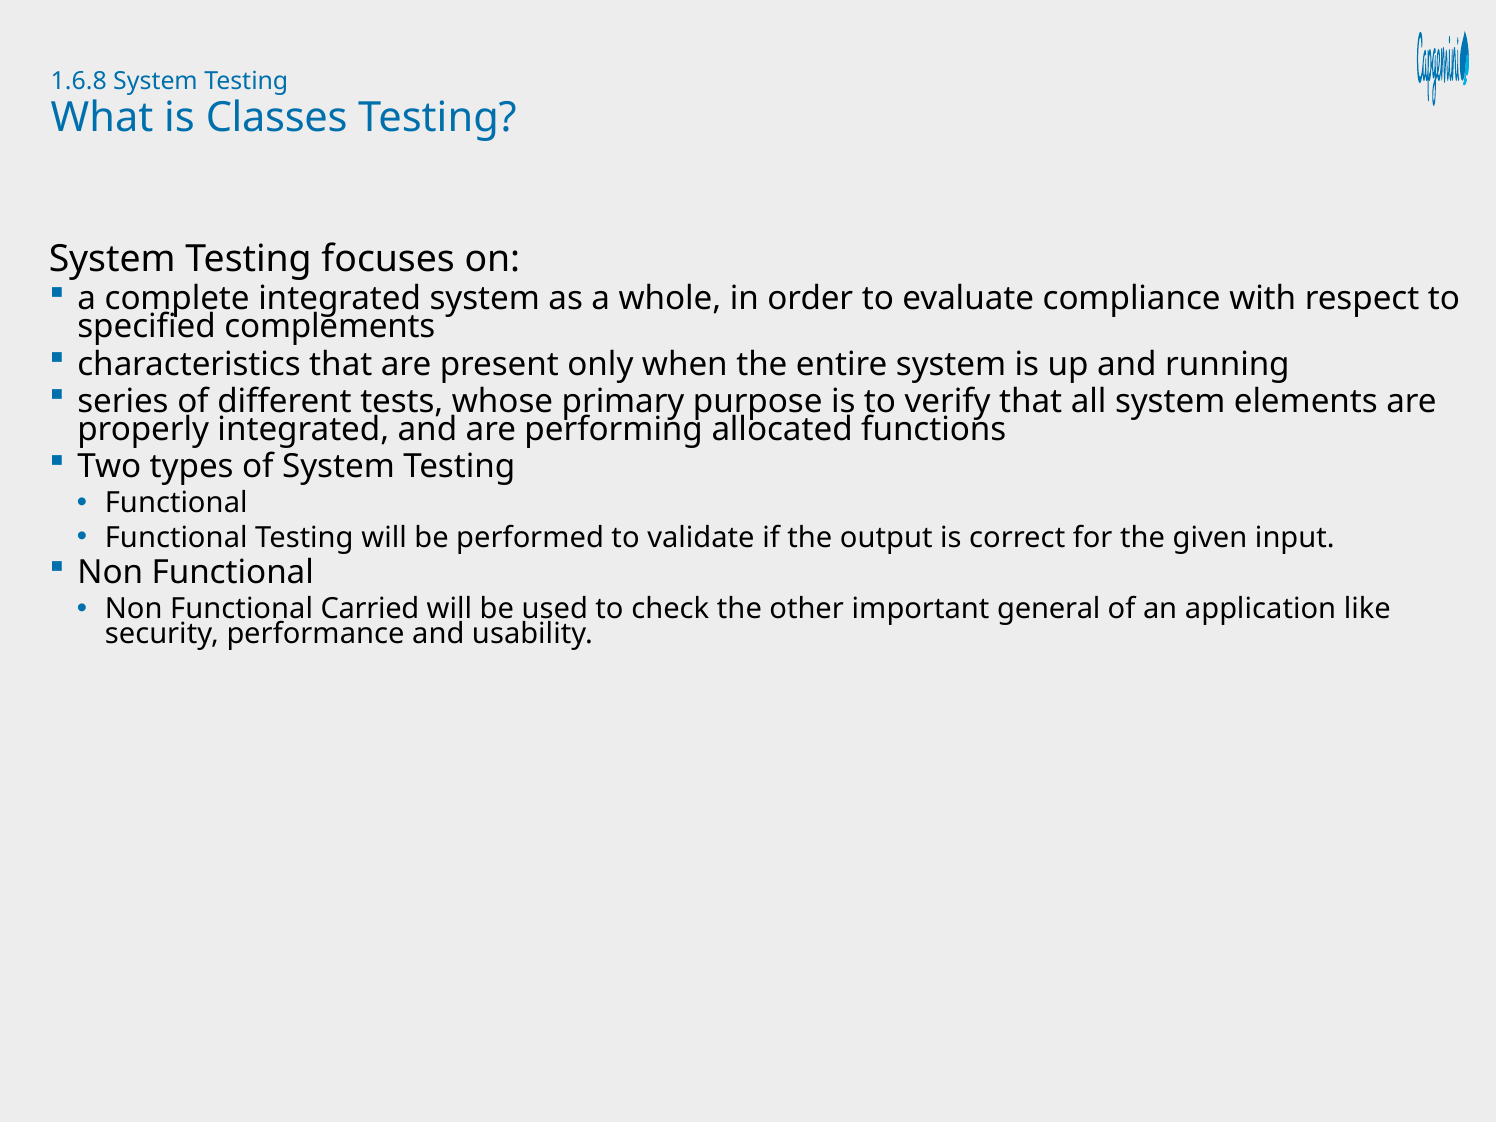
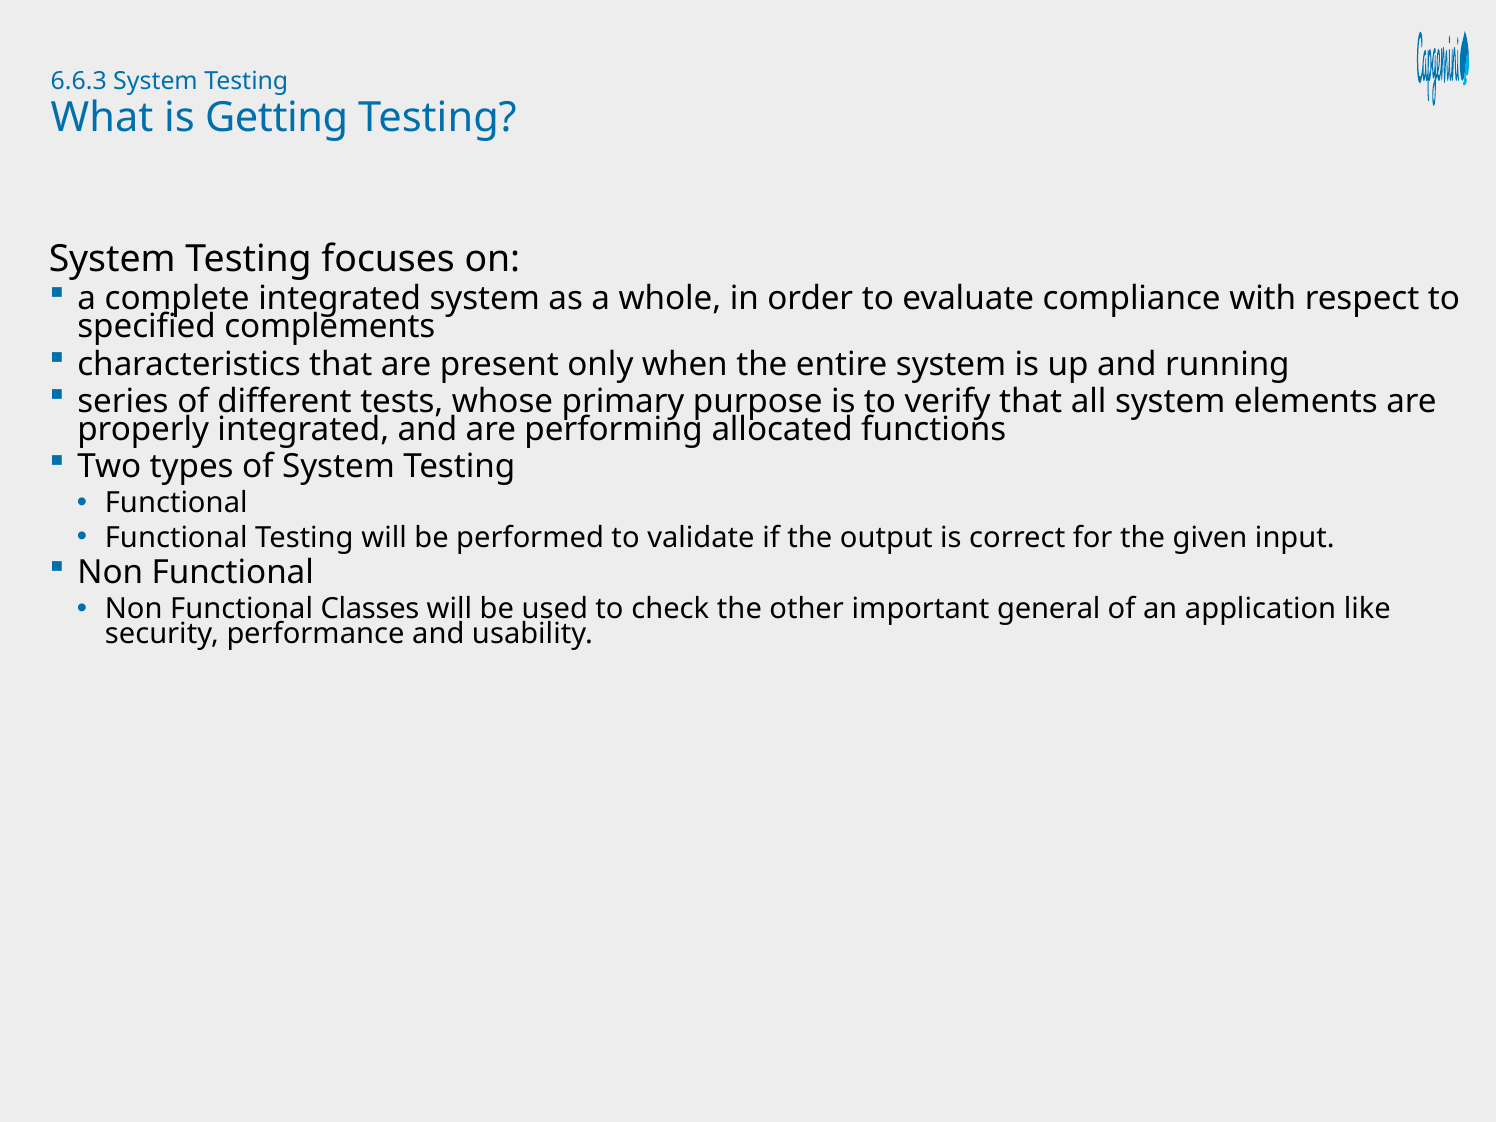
1.6.8: 1.6.8 -> 6.6.3 (79, 82)
Classes: Classes -> Getting (277, 118)
Carried: Carried -> Classes (370, 609)
